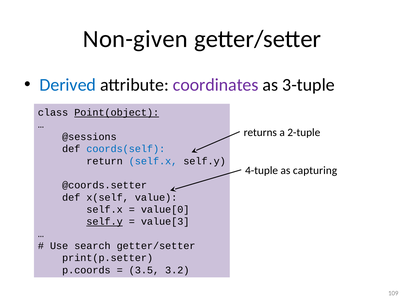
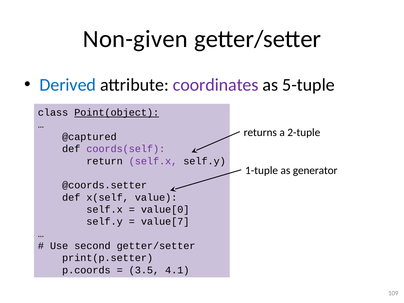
3-tuple: 3-tuple -> 5-tuple (309, 85)
@sessions: @sessions -> @captured (89, 137)
coords(self colour: blue -> purple (126, 149)
self.x colour: blue -> purple (153, 161)
4-tuple: 4-tuple -> 1-tuple (262, 171)
capturing: capturing -> generator (315, 171)
self.y underline: present -> none (105, 222)
value[3: value[3 -> value[7 (165, 222)
search: search -> second (92, 246)
3.2: 3.2 -> 4.1 (177, 270)
